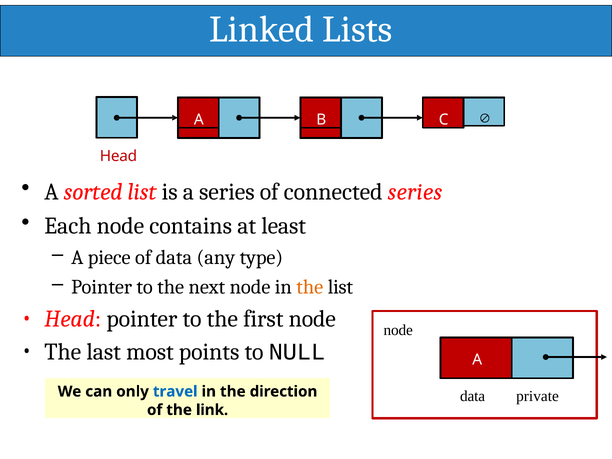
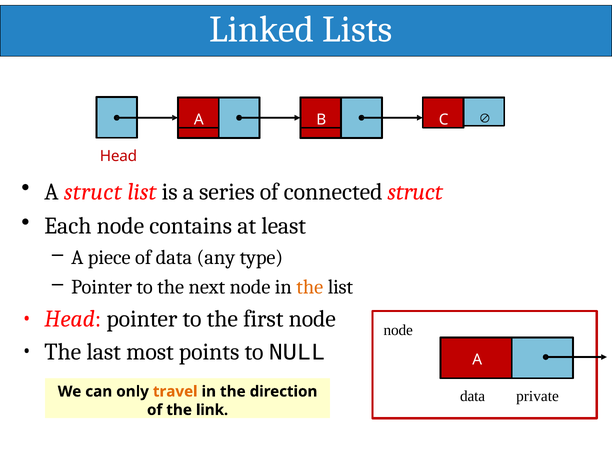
A sorted: sorted -> struct (93, 192)
connected series: series -> struct (415, 192)
travel colour: blue -> orange (175, 392)
